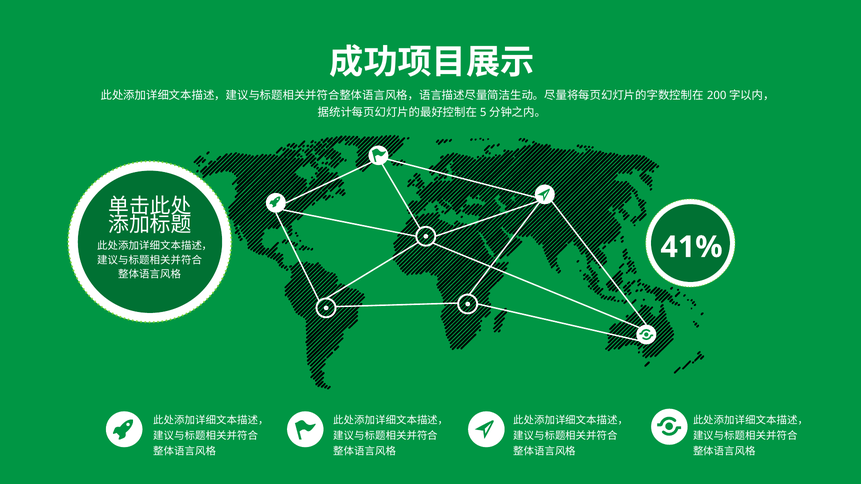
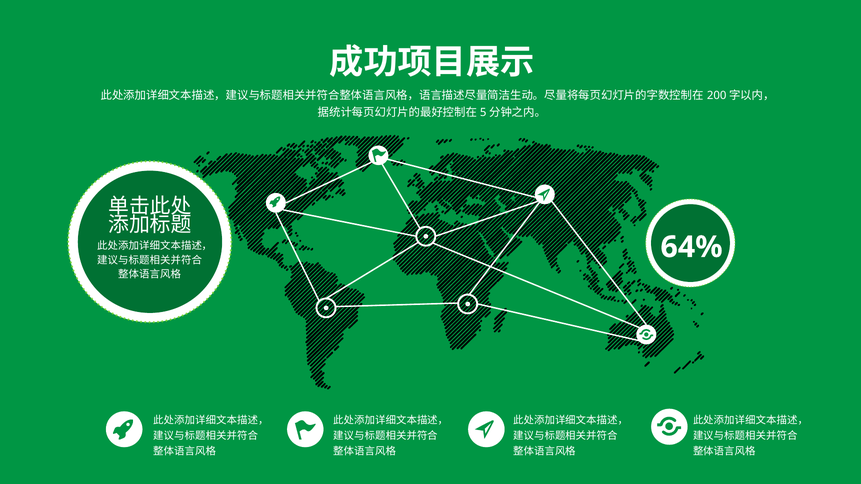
41%: 41% -> 64% (692, 247)
